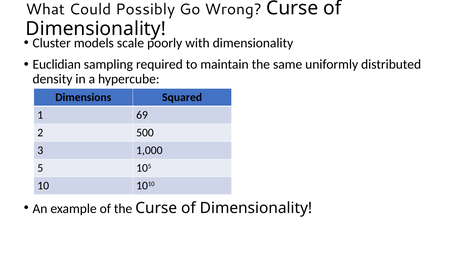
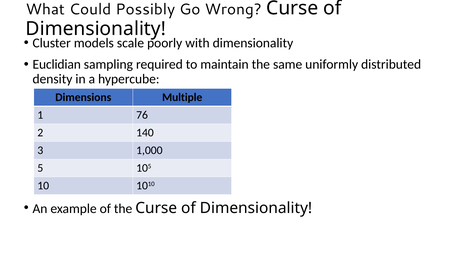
Squared: Squared -> Multiple (182, 97)
69: 69 -> 76 (142, 115)
500: 500 -> 140 (145, 132)
